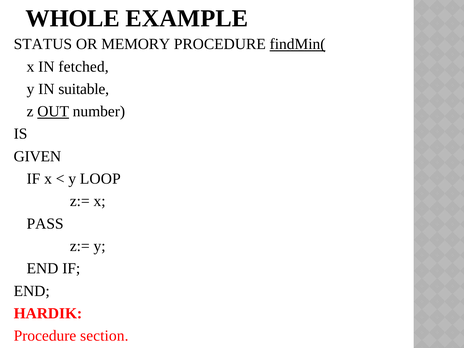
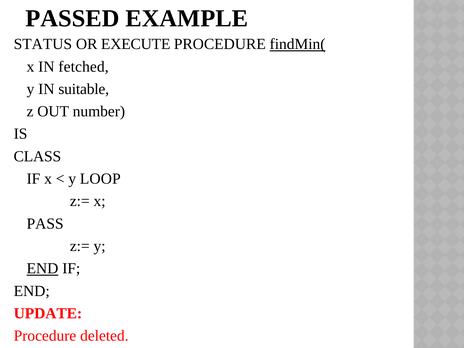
WHOLE: WHOLE -> PASSED (72, 18)
MEMORY: MEMORY -> EXECUTE (136, 44)
OUT underline: present -> none (53, 111)
GIVEN: GIVEN -> CLASS (37, 156)
END underline: none -> present (43, 268)
HARDIK: HARDIK -> UPDATE (48, 313)
section: section -> deleted (104, 336)
